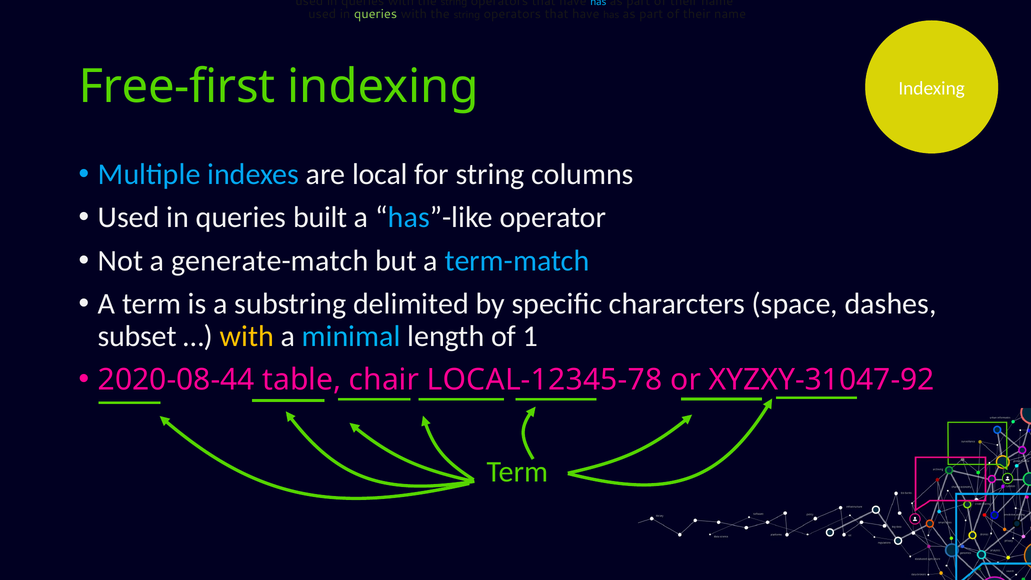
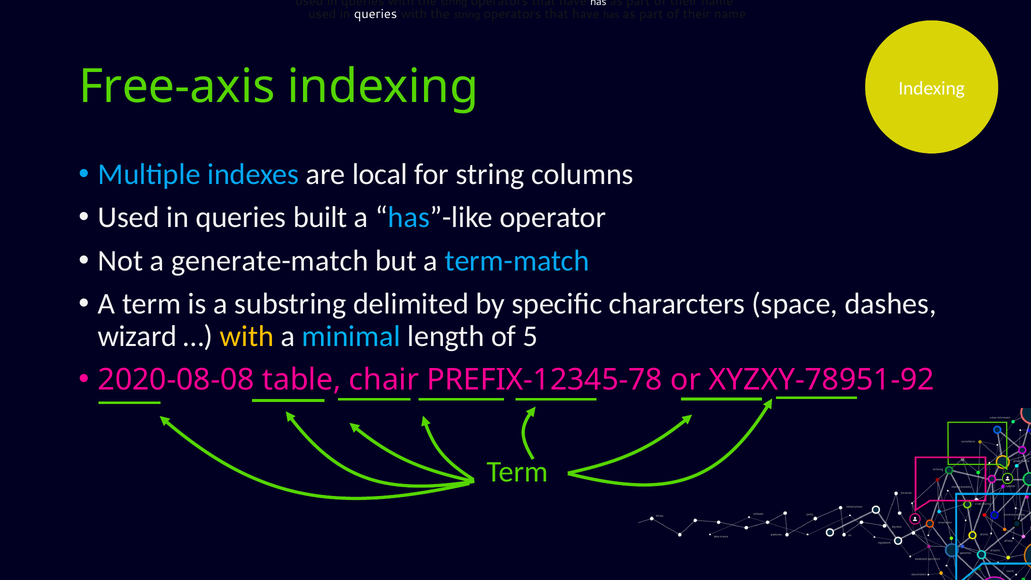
has colour: light blue -> white (598, 2)
queries colour: light green -> white (376, 14)
Free-first: Free-first -> Free-axis (177, 87)
subset: subset -> wizard (137, 336)
1: 1 -> 5 (530, 336)
2020-08-44: 2020-08-44 -> 2020-08-08 (176, 380)
LOCAL-12345-78: LOCAL-12345-78 -> PREFIX-12345-78 (545, 380)
XYZXY-31047-92: XYZXY-31047-92 -> XYZXY-78951-92 (822, 380)
